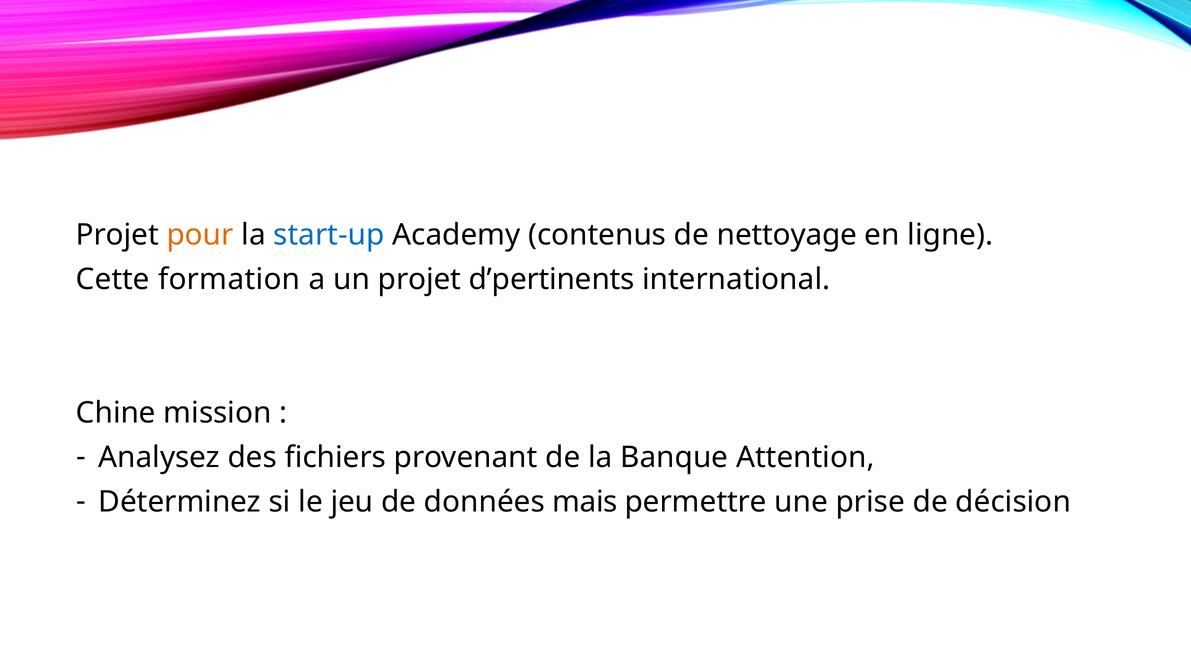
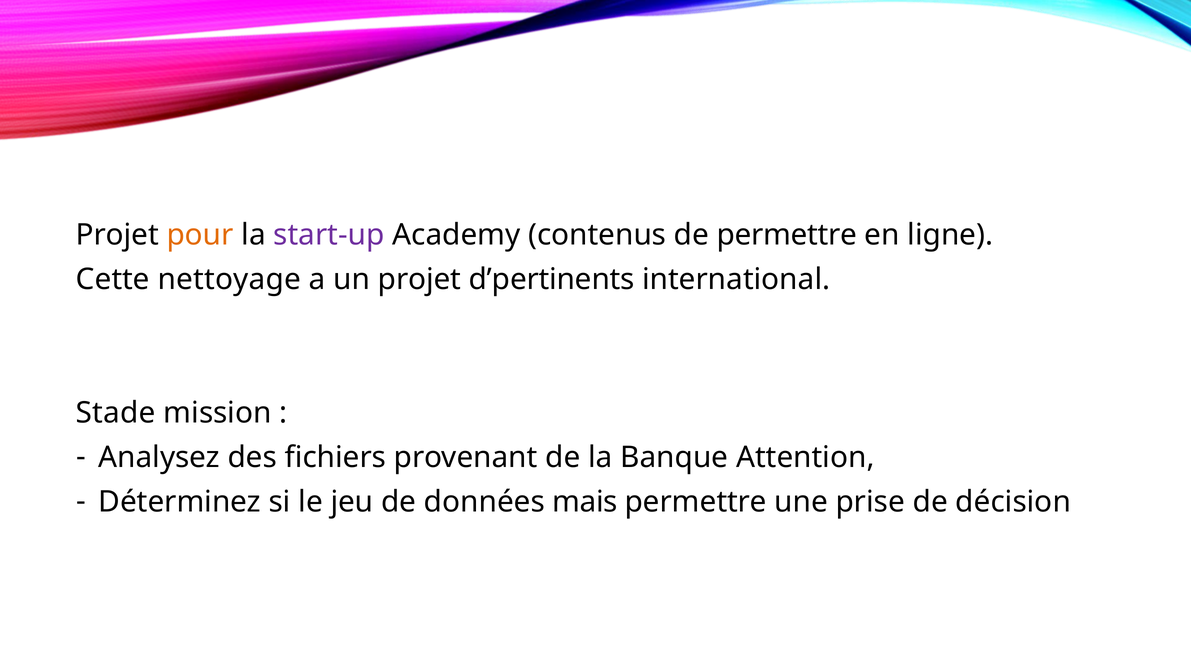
start-up colour: blue -> purple (329, 235)
de nettoyage: nettoyage -> permettre (787, 235)
formation: formation -> nettoyage (229, 279)
Chine: Chine -> Stade (116, 413)
